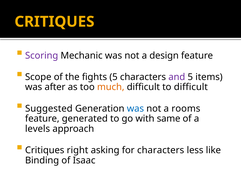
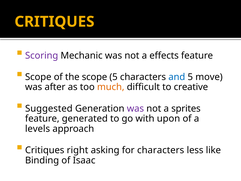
design: design -> effects (164, 55)
the fights: fights -> scope (95, 77)
and colour: purple -> blue (177, 77)
items: items -> move (209, 77)
to difficult: difficult -> creative (191, 87)
was colour: blue -> purple (135, 108)
rooms: rooms -> sprites (186, 108)
same: same -> upon (168, 118)
